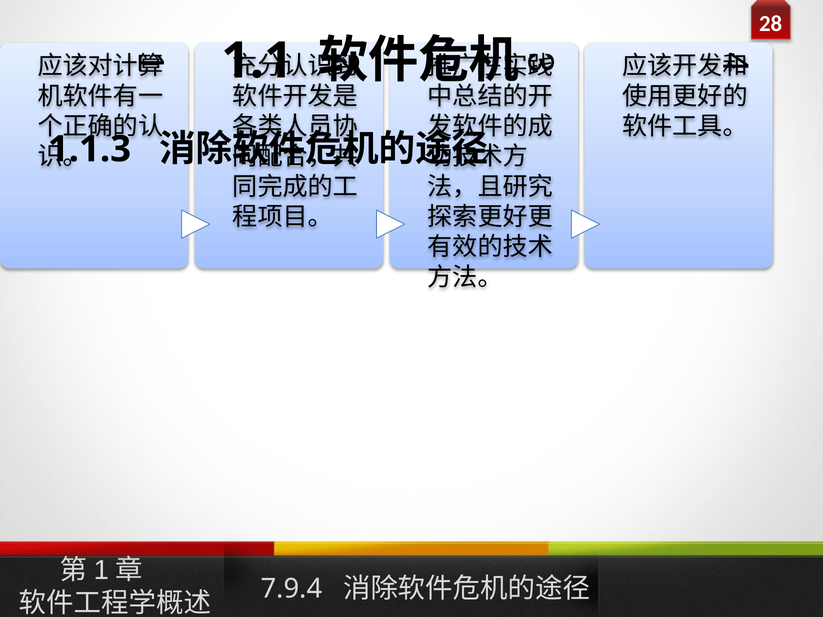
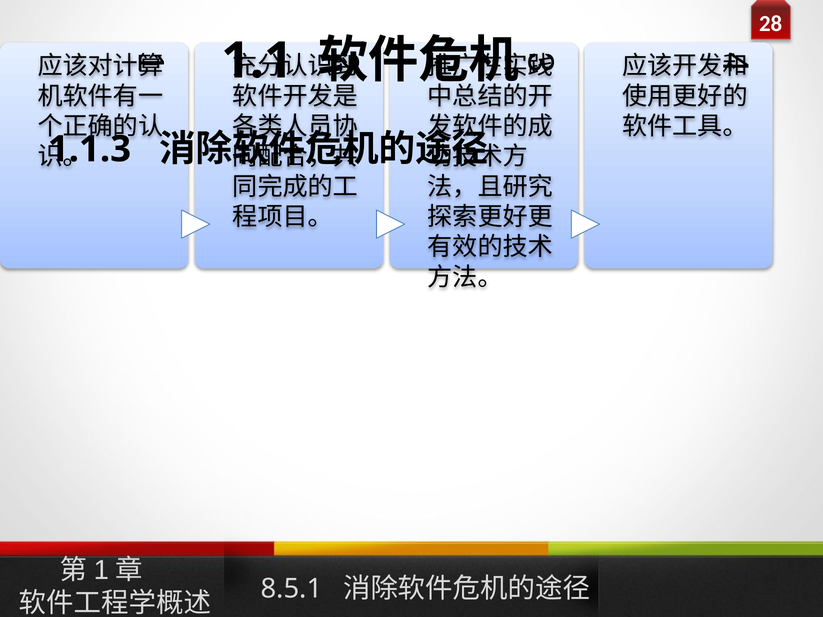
7.9.4: 7.9.4 -> 8.5.1 (291, 589)
